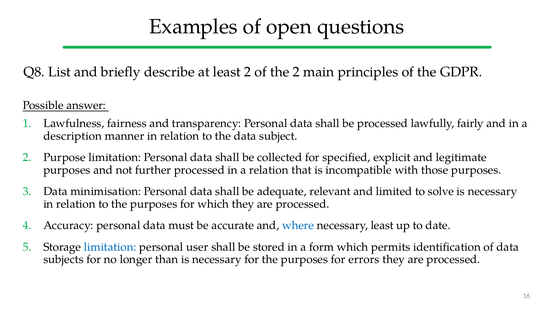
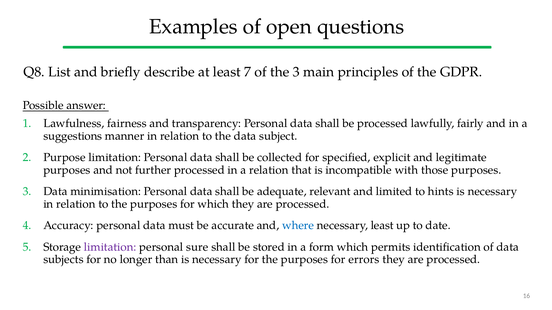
least 2: 2 -> 7 (248, 72)
the 2: 2 -> 3 (296, 72)
description: description -> suggestions (73, 136)
solve: solve -> hints (441, 192)
limitation colour: blue -> purple (110, 247)
user: user -> sure (197, 247)
